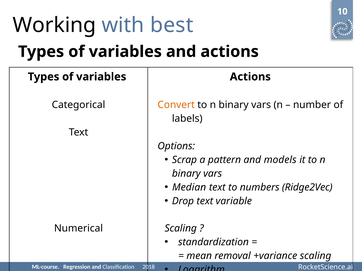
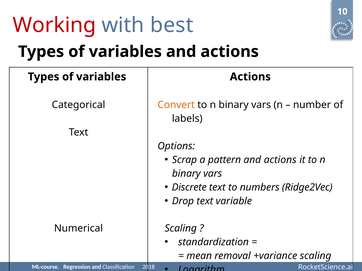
Working colour: black -> red (54, 25)
pattern and models: models -> actions (280, 160)
Median: Median -> Discrete (189, 188)
